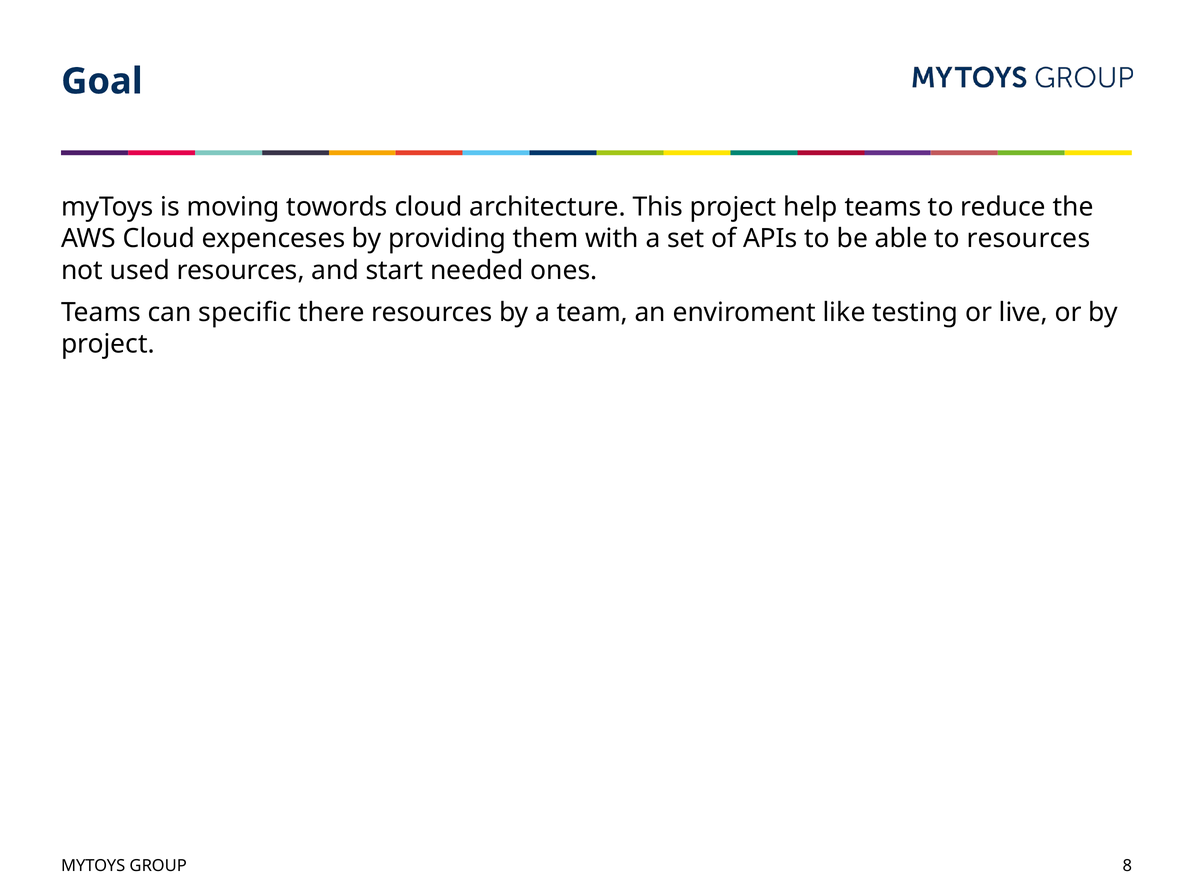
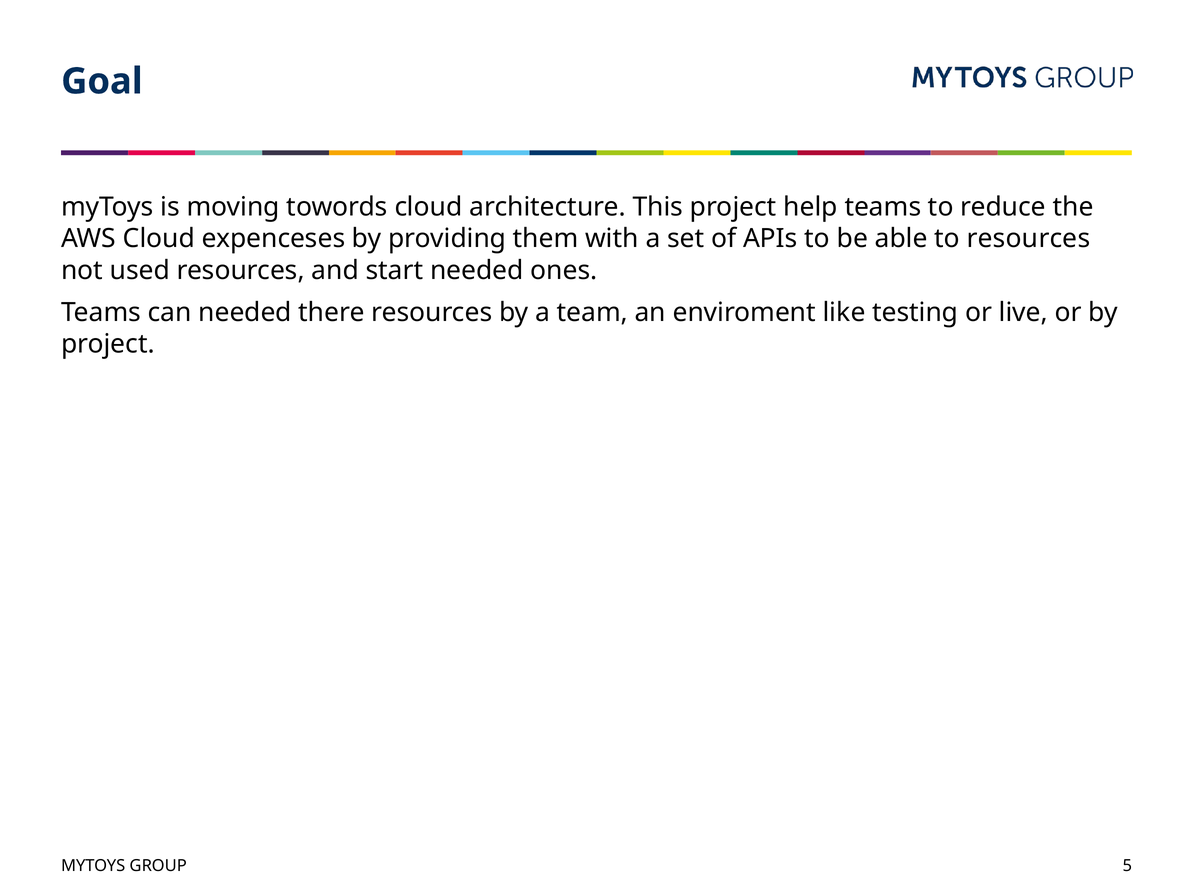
can specific: specific -> needed (245, 312)
8: 8 -> 5 (1127, 866)
